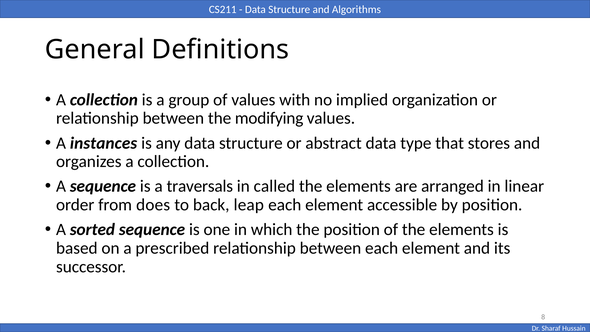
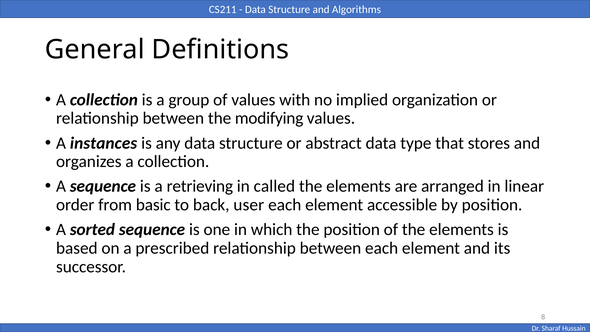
traversals: traversals -> retrieving (200, 186)
does: does -> basic (153, 205)
leap: leap -> user (249, 205)
